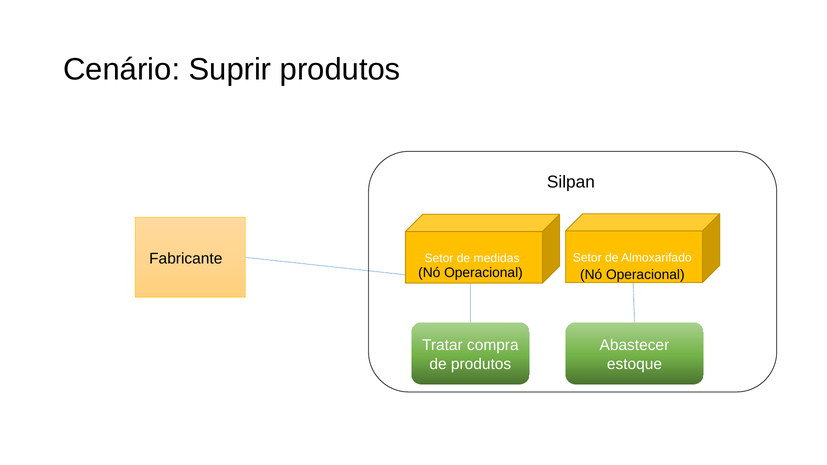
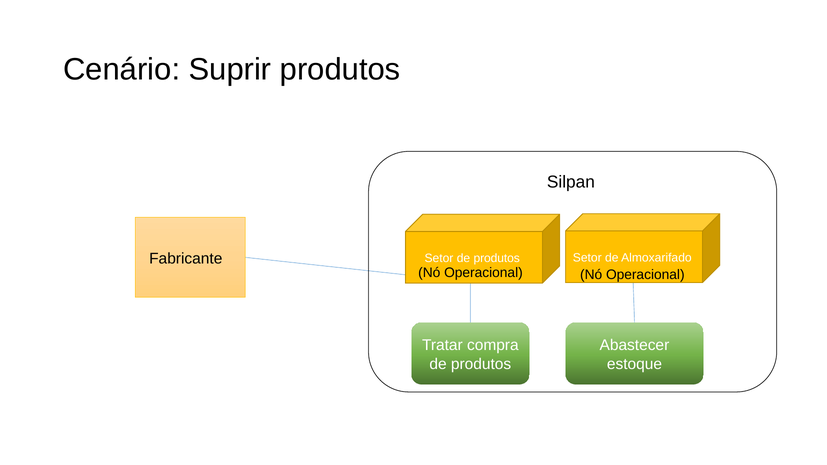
Setor de medidas: medidas -> produtos (497, 258)
